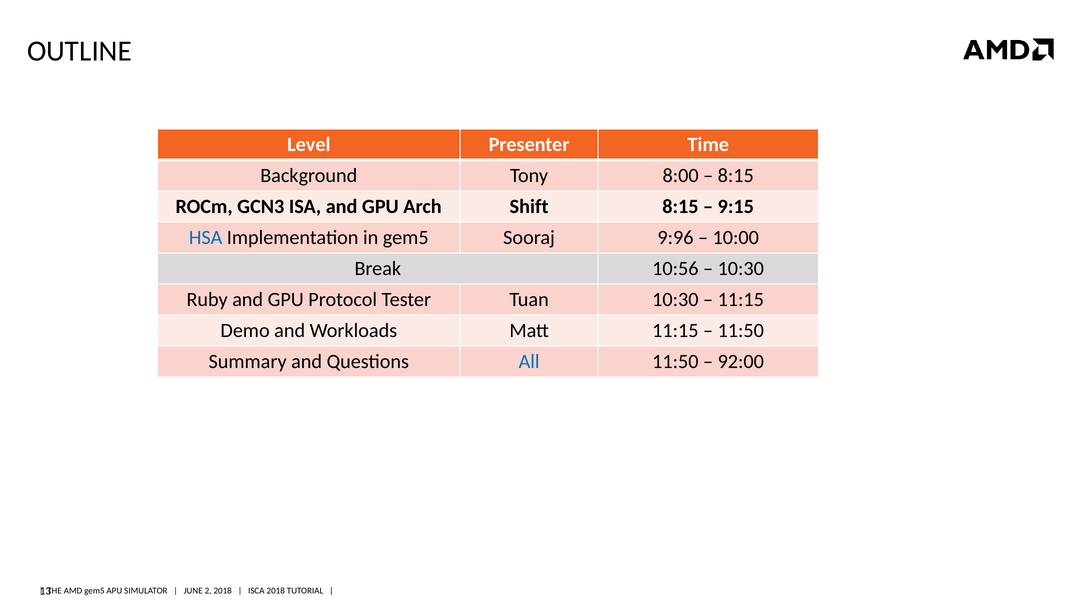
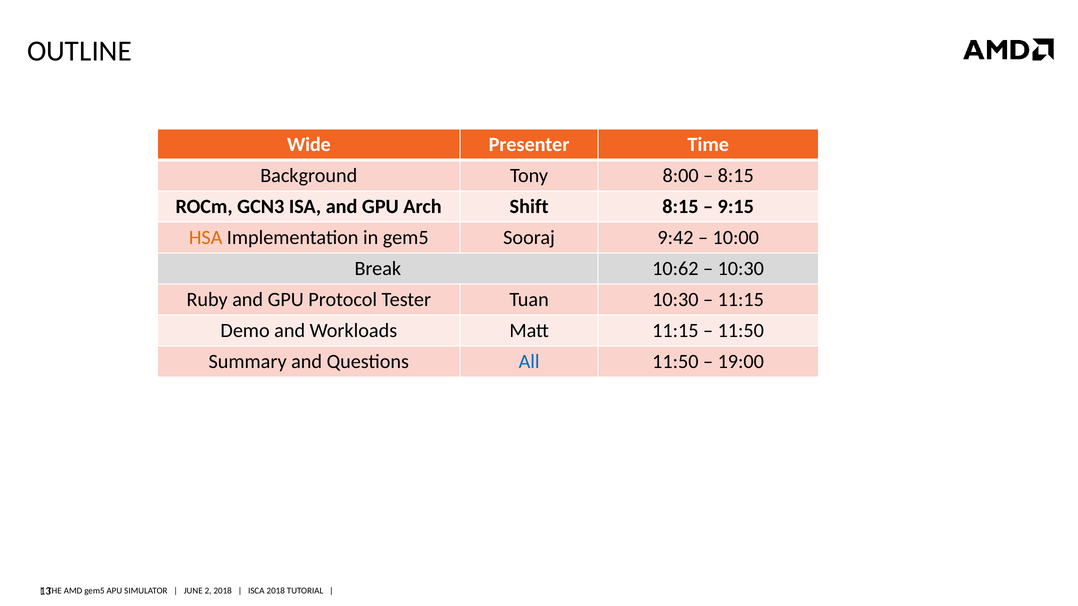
Level: Level -> Wide (309, 145)
HSA colour: blue -> orange (206, 238)
9:96: 9:96 -> 9:42 (675, 238)
10:56: 10:56 -> 10:62 (675, 269)
92:00: 92:00 -> 19:00 (741, 362)
